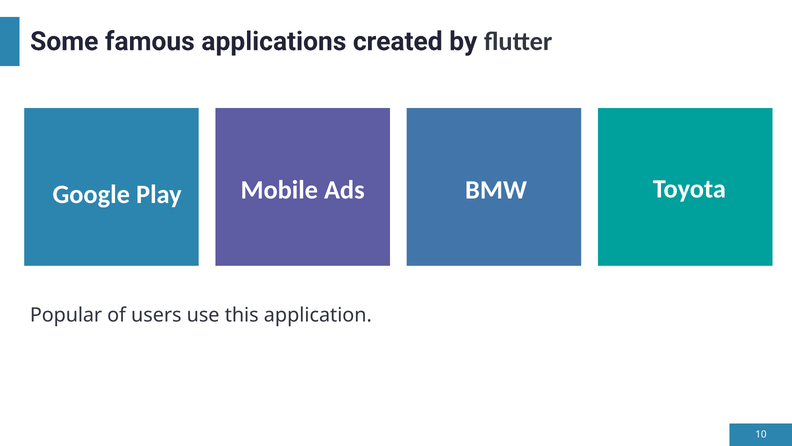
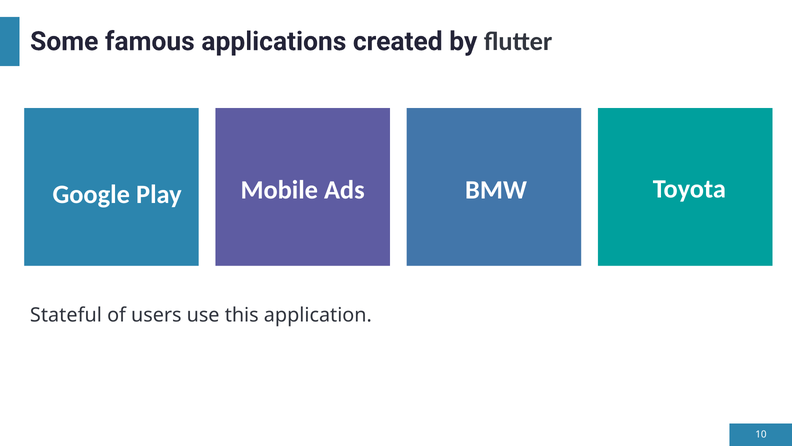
Popular: Popular -> Stateful (66, 315)
